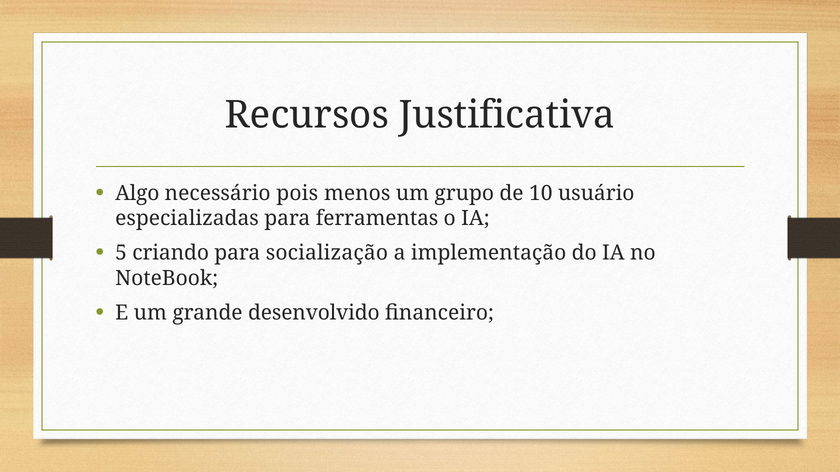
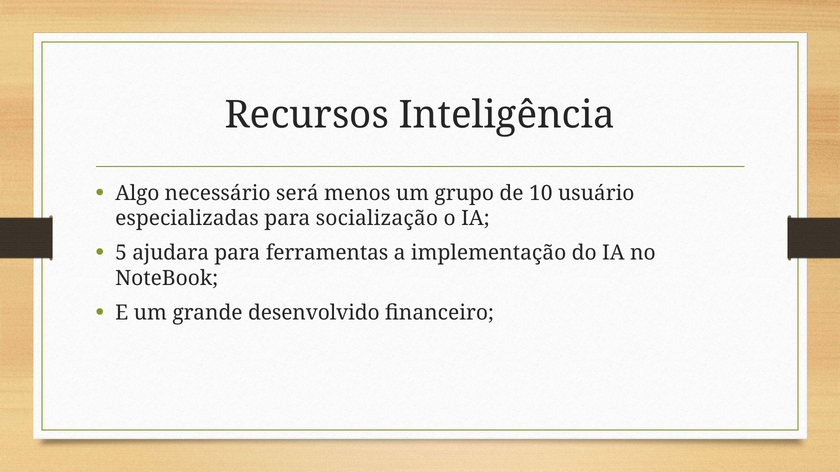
Justificativa: Justificativa -> Inteligência (507, 115)
pois: pois -> será (297, 193)
ferramentas: ferramentas -> socialização (377, 219)
criando: criando -> ajudara (171, 253)
socialização: socialização -> ferramentas (327, 253)
